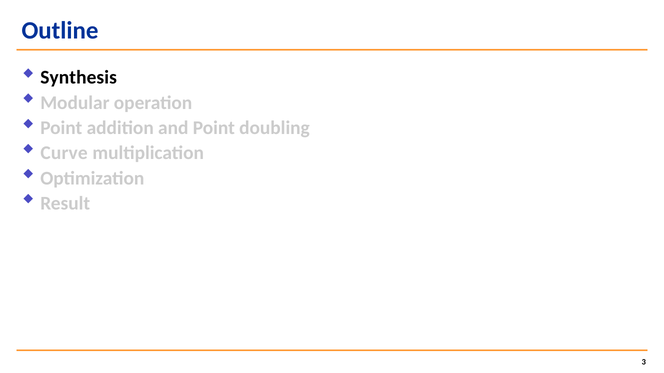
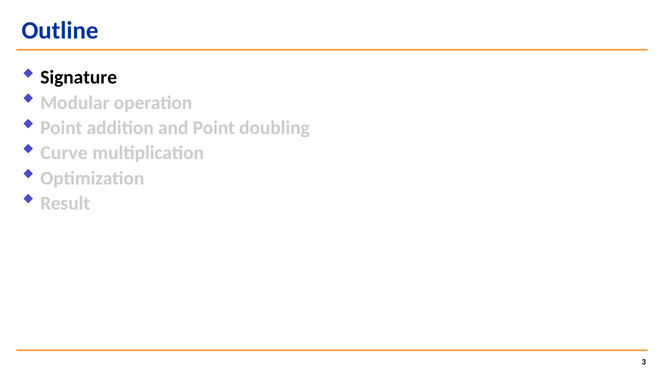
Synthesis: Synthesis -> Signature (79, 78)
